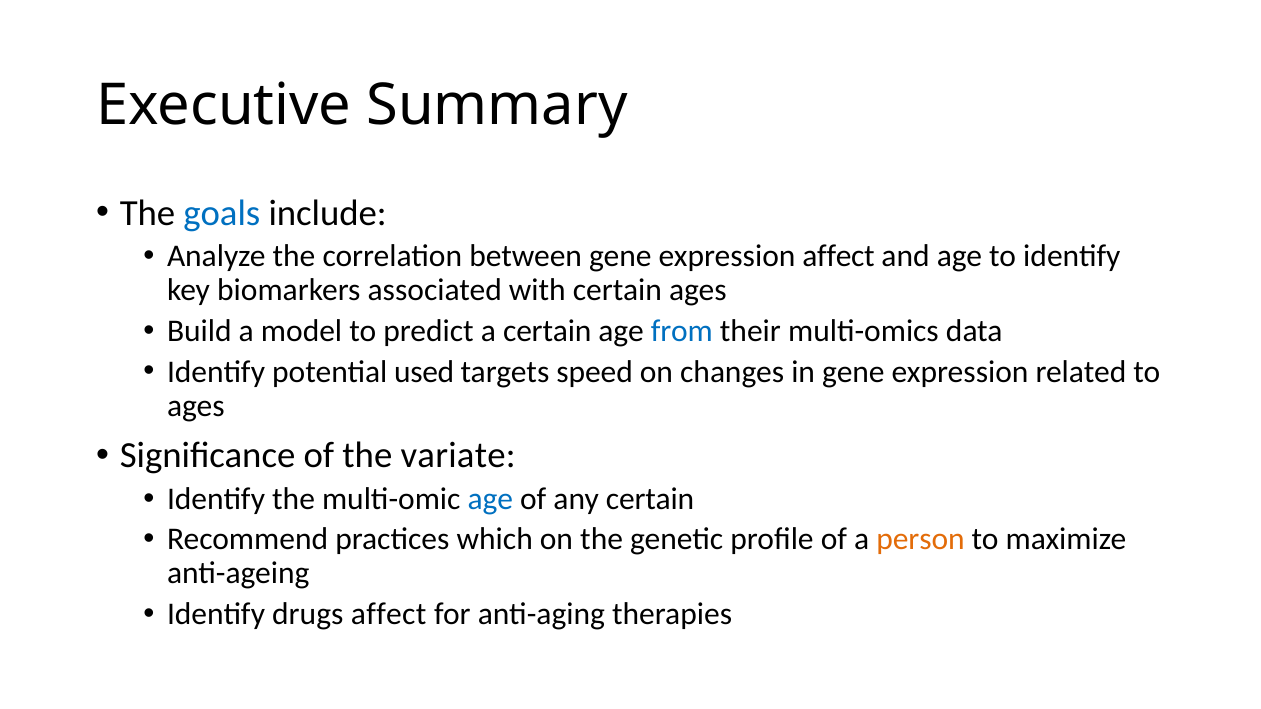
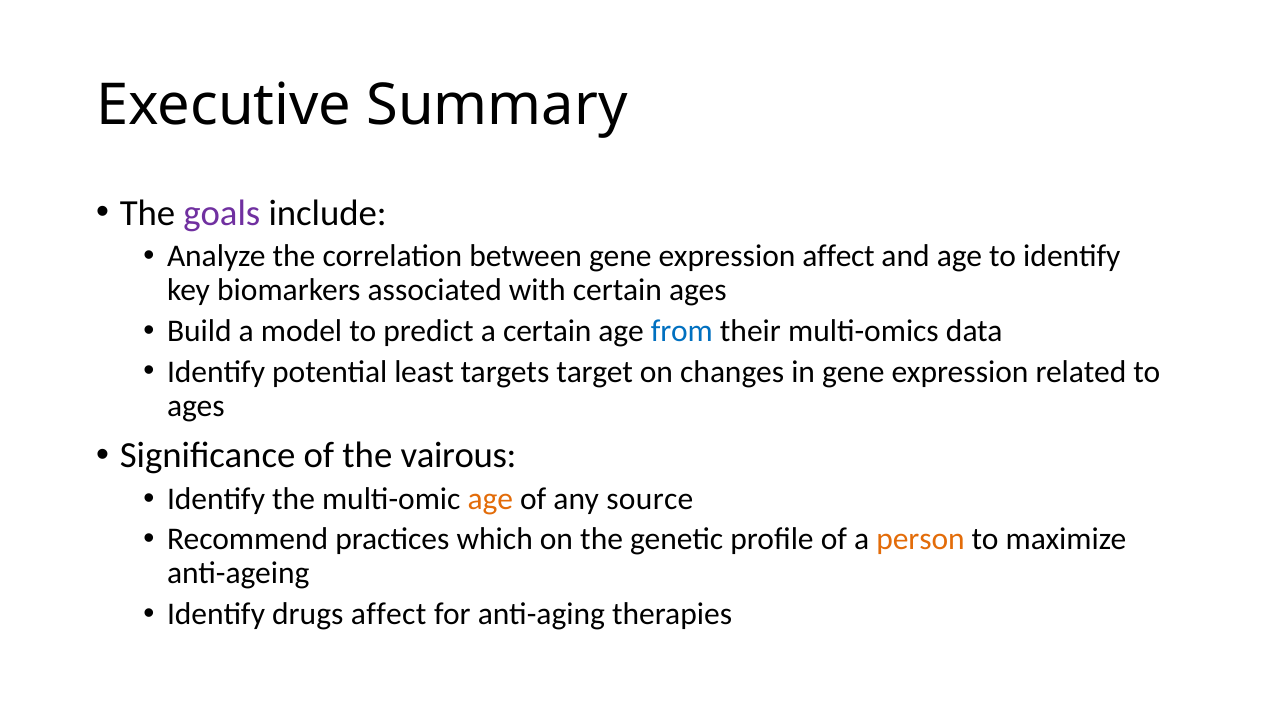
goals colour: blue -> purple (222, 213)
used: used -> least (424, 372)
speed: speed -> target (595, 372)
variate: variate -> vairous (458, 456)
age colour: blue -> orange (490, 499)
any certain: certain -> source (650, 499)
